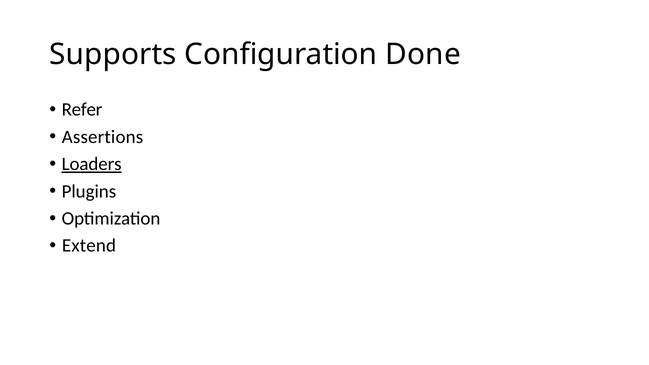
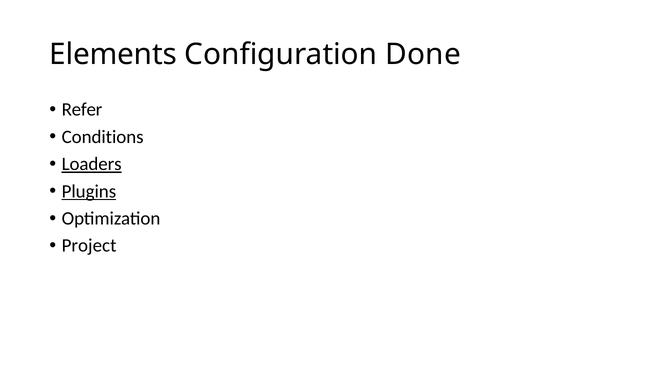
Supports: Supports -> Elements (113, 55)
Assertions: Assertions -> Conditions (103, 137)
Plugins underline: none -> present (89, 191)
Extend: Extend -> Project (89, 246)
